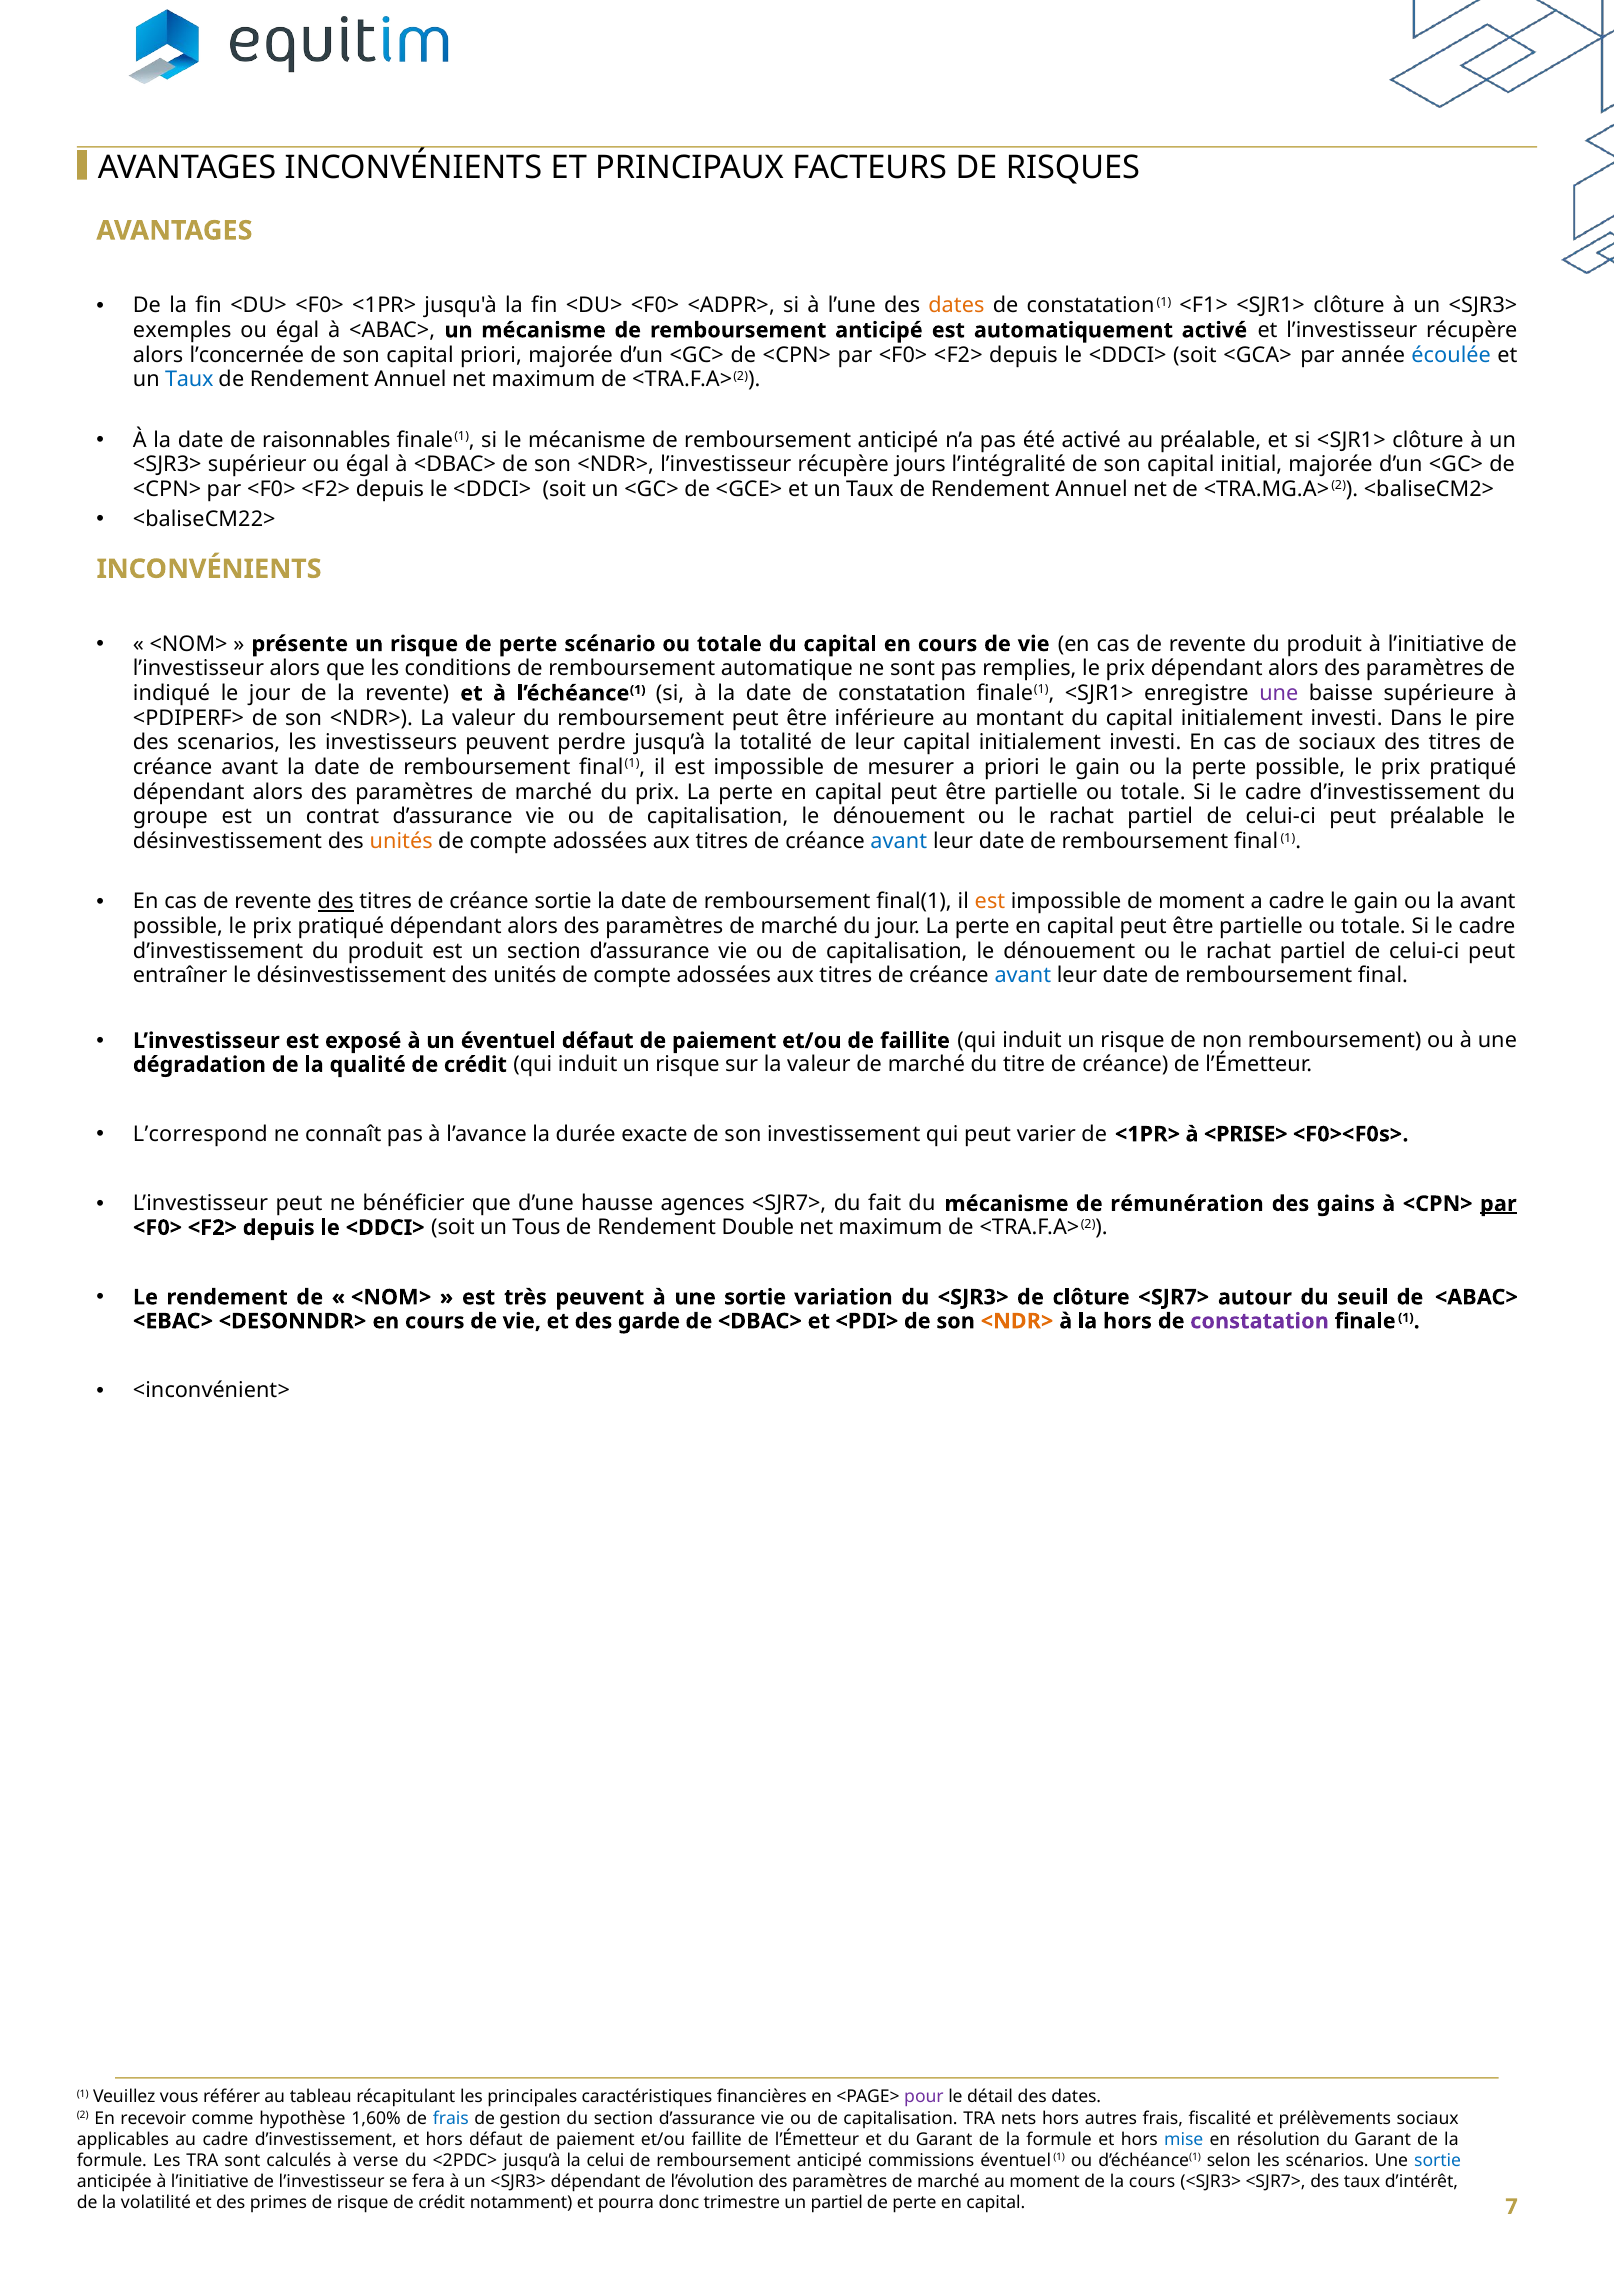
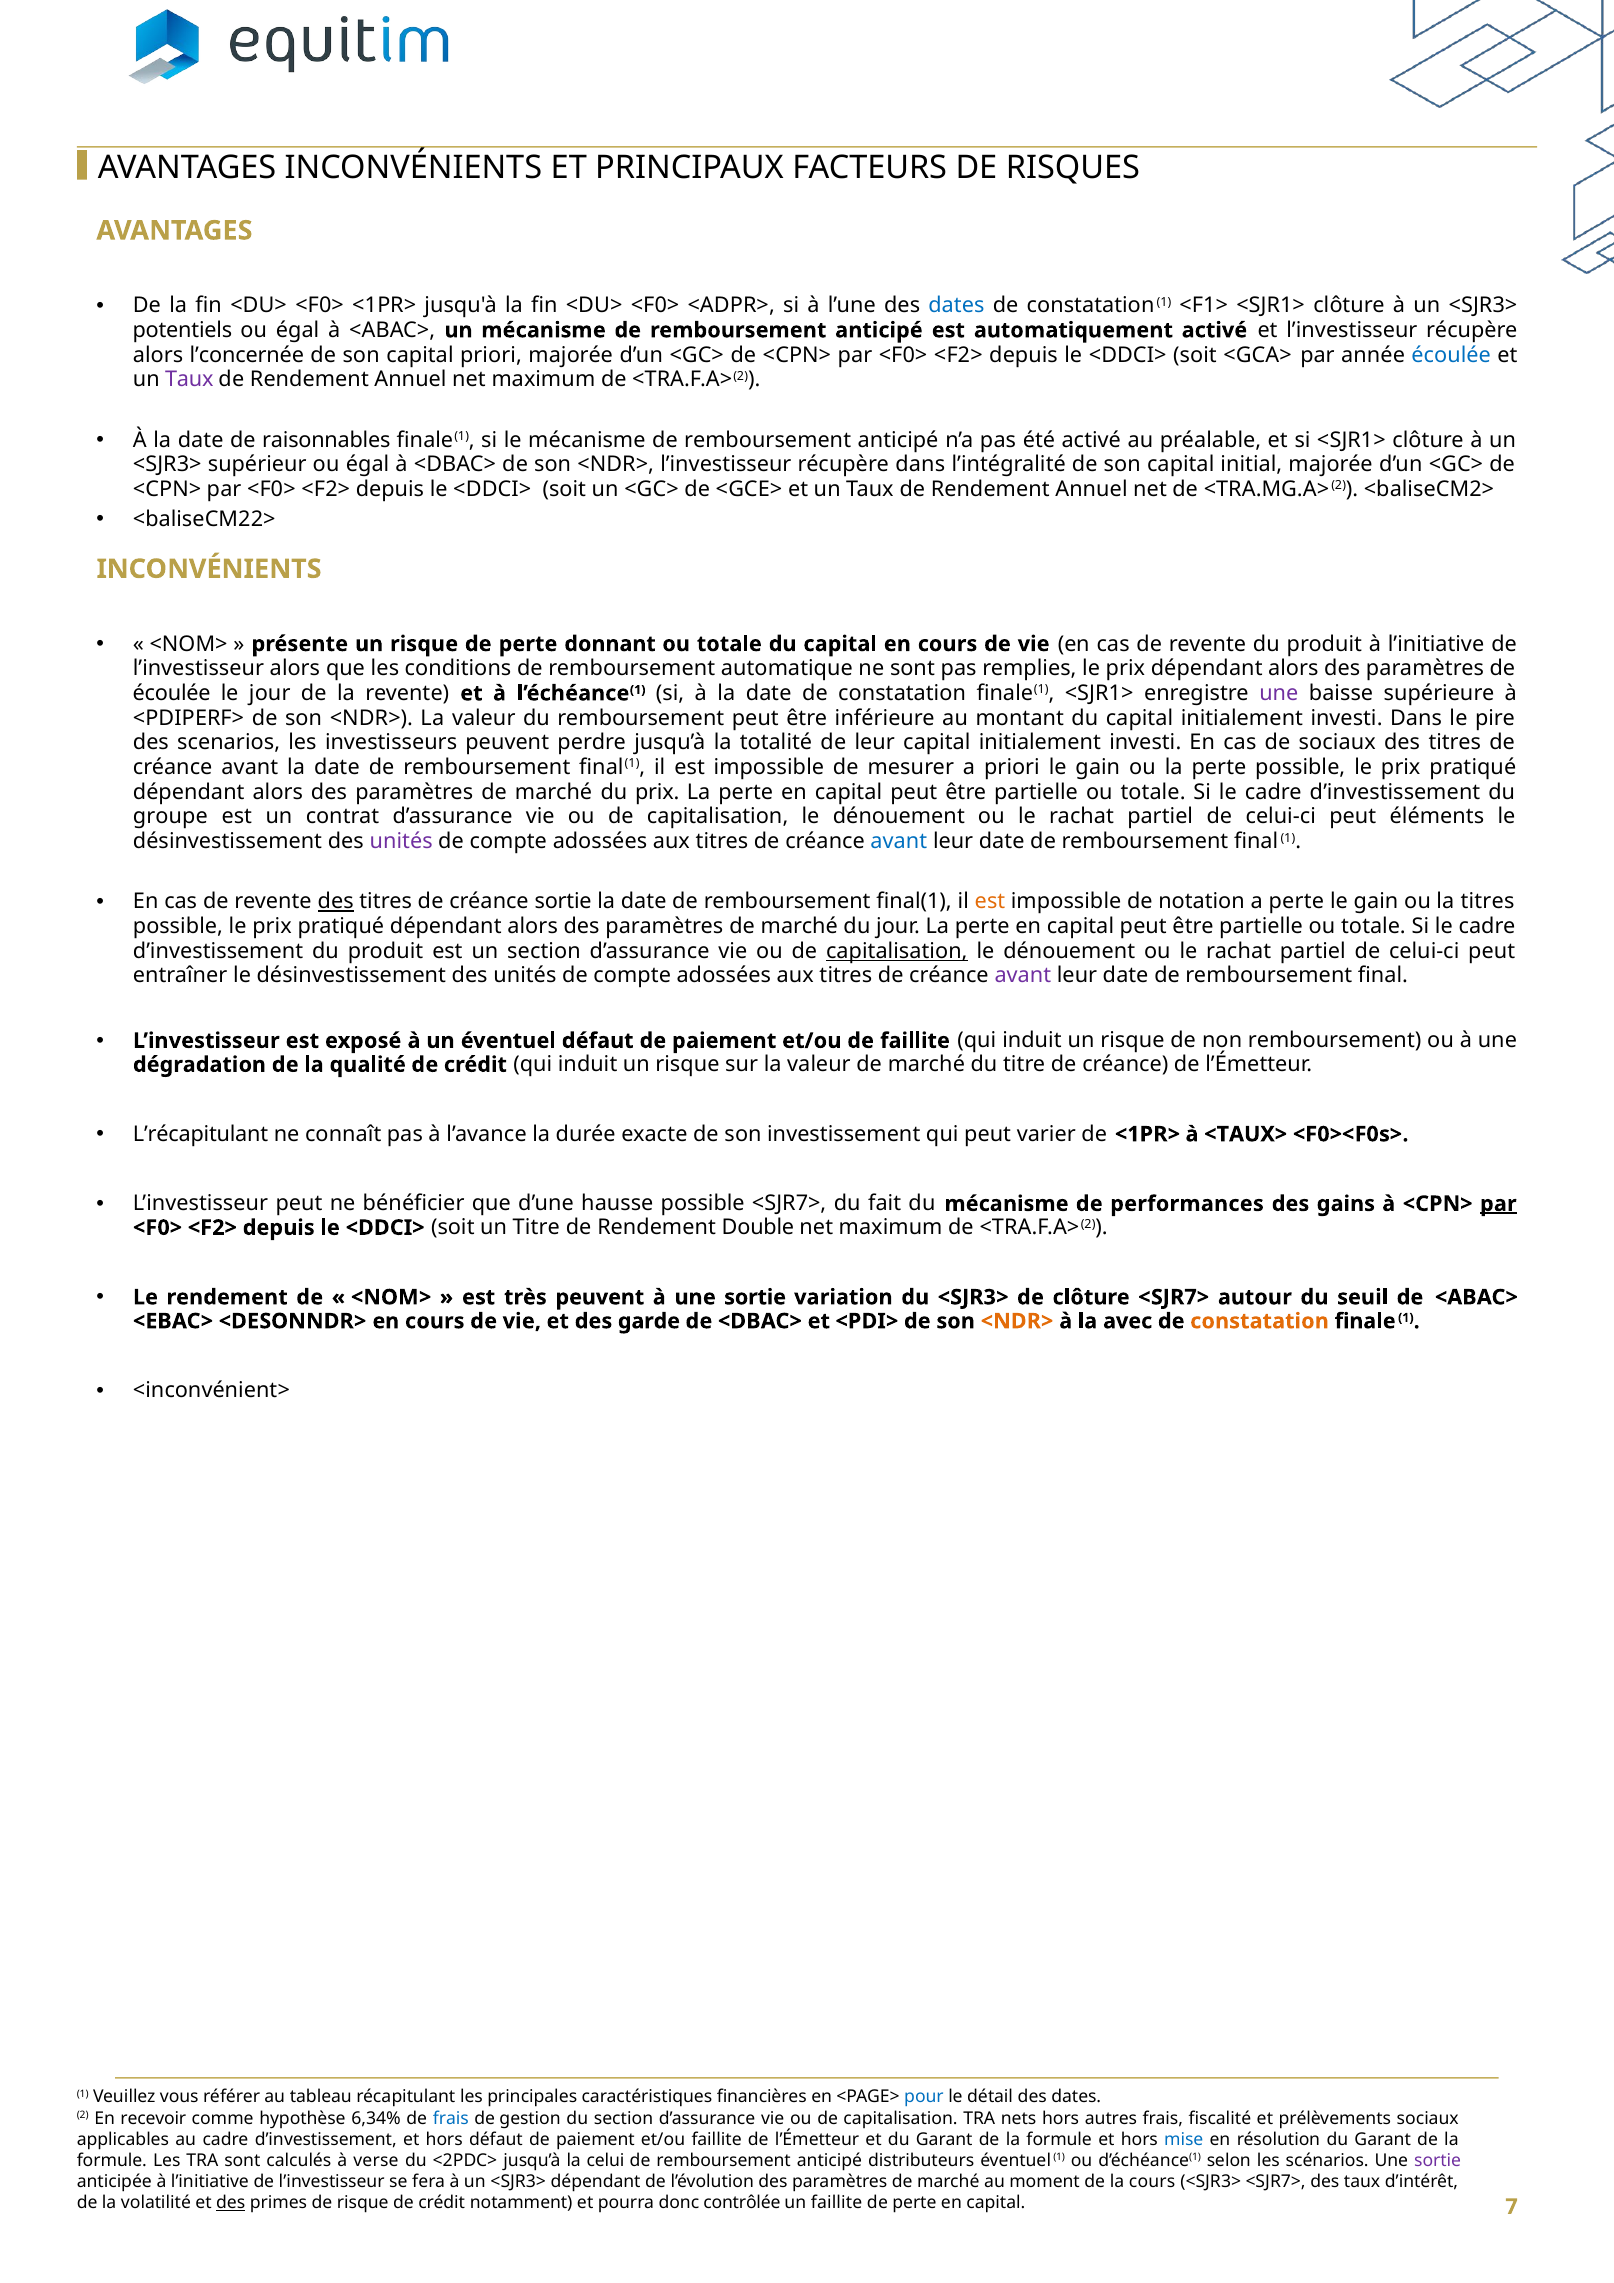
dates colour: orange -> blue (956, 306)
exemples: exemples -> potentiels (182, 330)
Taux colour: blue -> purple (189, 380)
récupère jours: jours -> dans (920, 464)
scénario: scénario -> donnant (610, 644)
indiqué: indiqué -> écoulée (172, 693)
peut préalable: préalable -> éléments (1437, 817)
unités colour: orange -> purple (401, 841)
de moment: moment -> notation (1201, 901)
a cadre: cadre -> perte (1296, 901)
la avant: avant -> titres (1487, 901)
capitalisation underline: none -> present (897, 951)
avant colour: blue -> purple (1023, 976)
L’correspond: L’correspond -> L’récapitulant (201, 1134)
<PRISE>: <PRISE> -> <TAUX> (1246, 1134)
hausse agences: agences -> possible (703, 1204)
rémunération: rémunération -> performances (1187, 1204)
un Tous: Tous -> Titre (536, 1228)
la hors: hors -> avec (1128, 1321)
constatation colour: purple -> orange (1259, 1321)
pour colour: purple -> blue (924, 2097)
1,60%: 1,60% -> 6,34% (376, 2118)
commissions: commissions -> distributeurs (921, 2160)
sortie colour: blue -> purple (1438, 2160)
des underline: none -> present (231, 2202)
trimestre: trimestre -> contrôlée (742, 2202)
un partiel: partiel -> faillite (837, 2202)
